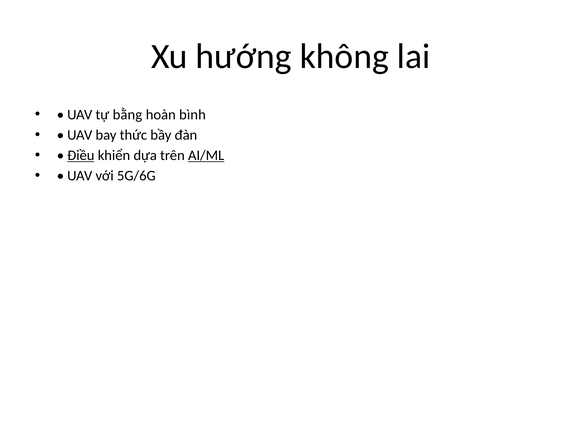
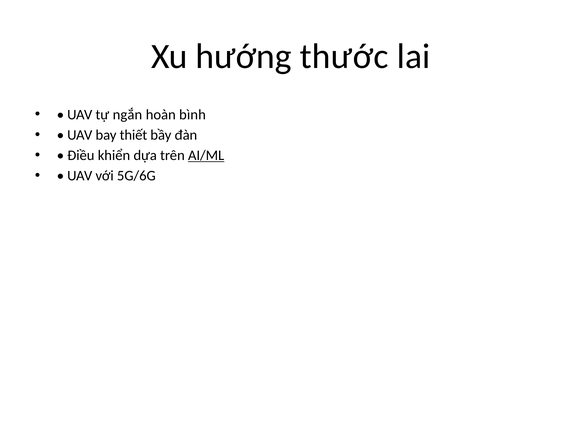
không: không -> thước (344, 56)
bằng: bằng -> ngắn (127, 115)
thức: thức -> thiết (133, 135)
Điều underline: present -> none (81, 155)
